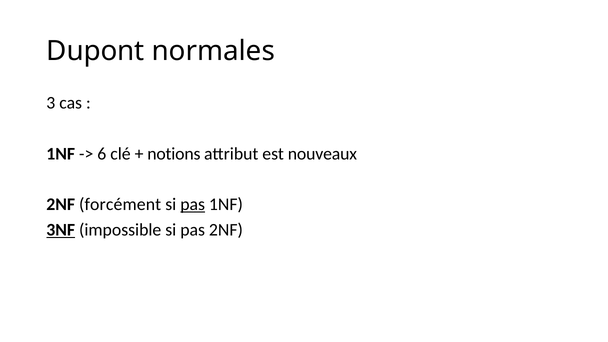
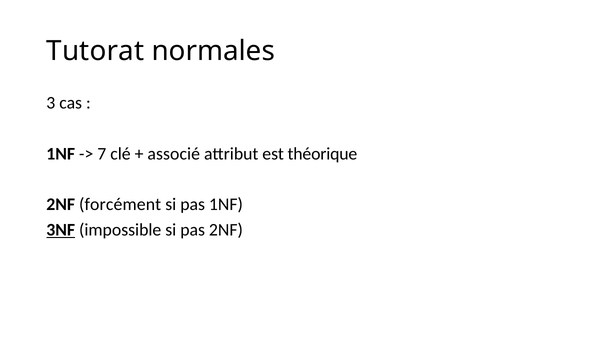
Dupont: Dupont -> Tutorat (95, 51)
6: 6 -> 7 (102, 154)
notions: notions -> associé (174, 154)
nouveaux: nouveaux -> théorique (322, 154)
pas underline: present -> none (193, 205)
